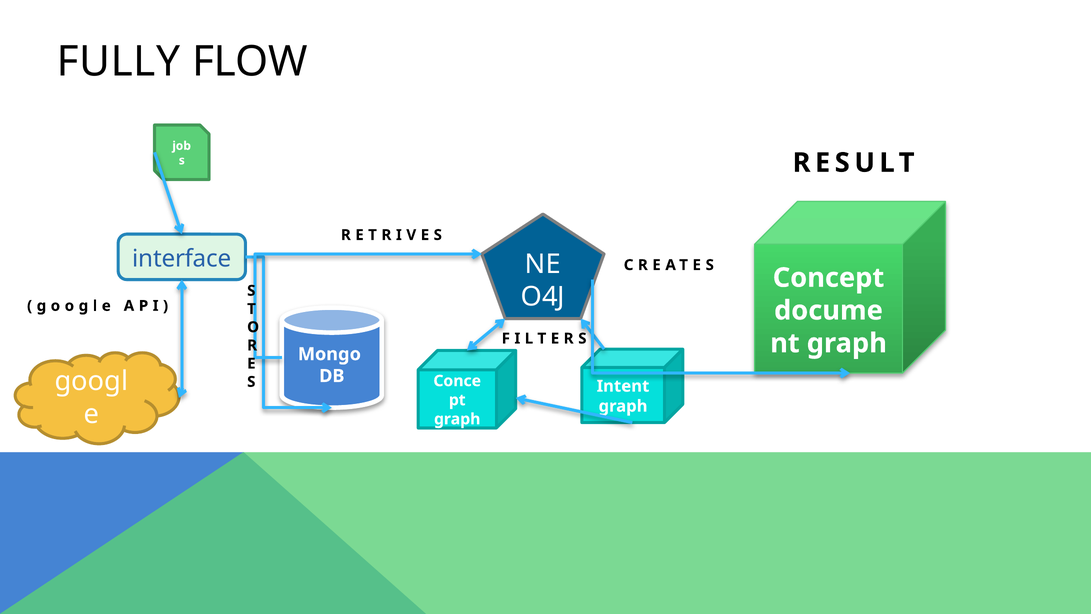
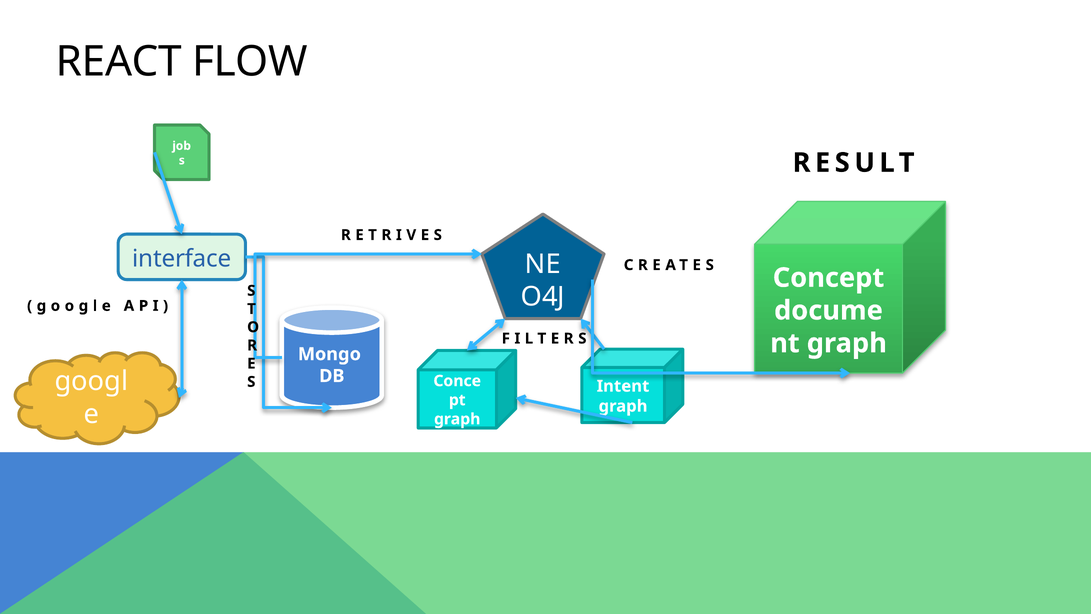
FULLY: FULLY -> REACT (119, 62)
